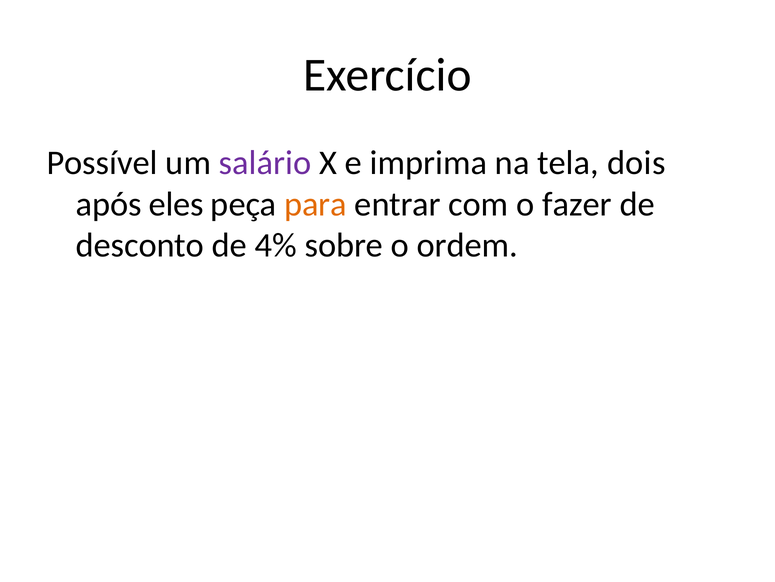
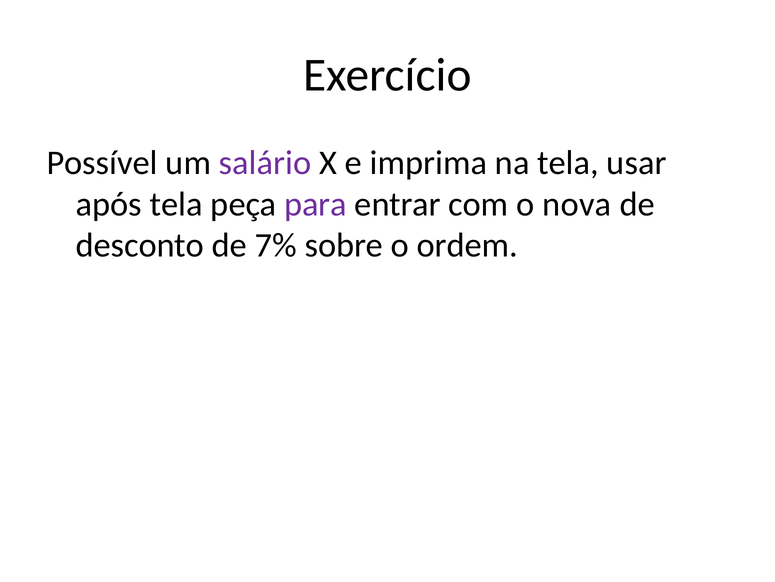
dois: dois -> usar (637, 163)
após eles: eles -> tela (176, 204)
para colour: orange -> purple (315, 204)
fazer: fazer -> nova (577, 204)
4%: 4% -> 7% (276, 245)
